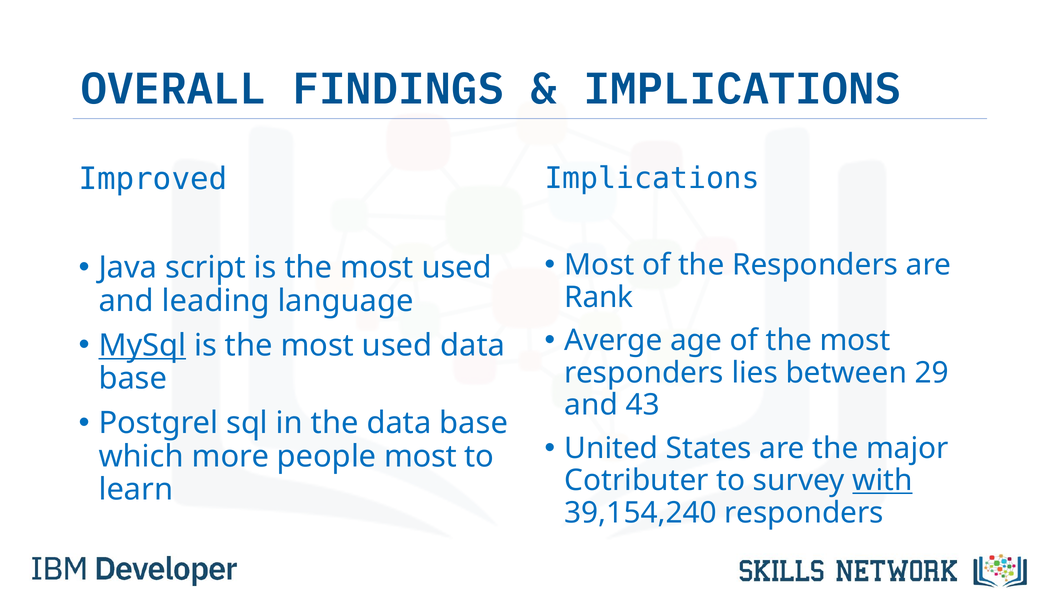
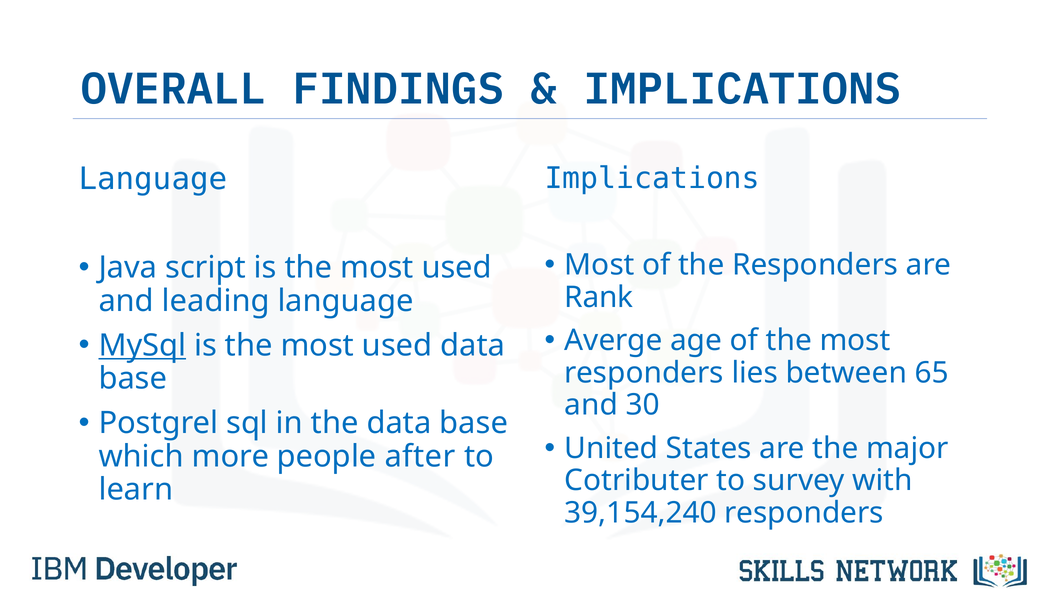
Improved: Improved -> Language (153, 179)
29: 29 -> 65 (932, 373)
43: 43 -> 30 (643, 405)
people most: most -> after (420, 457)
with underline: present -> none (882, 481)
